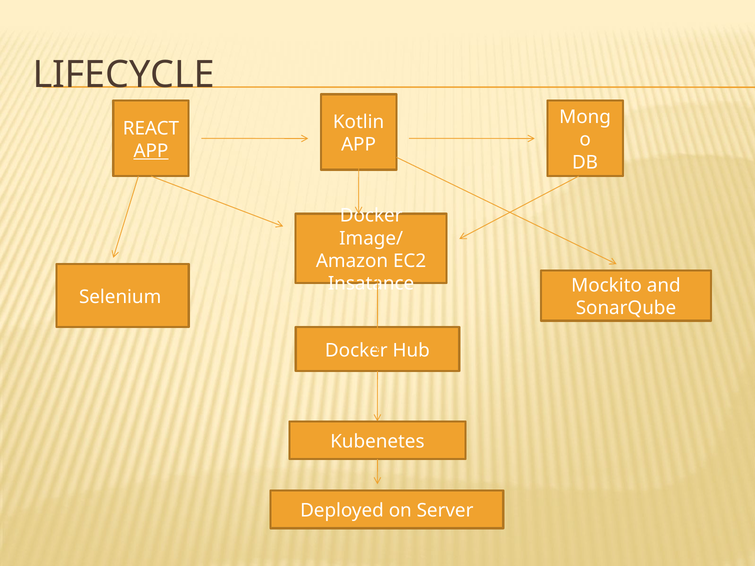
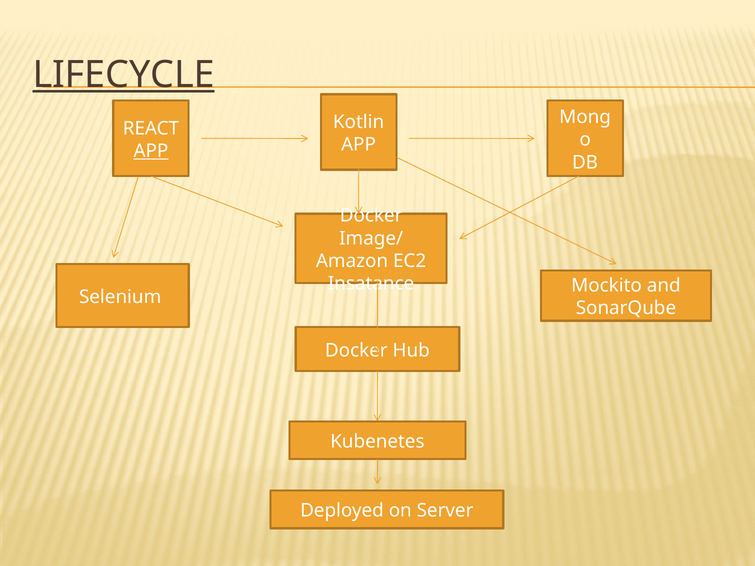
LIFECYCLE underline: none -> present (124, 75)
